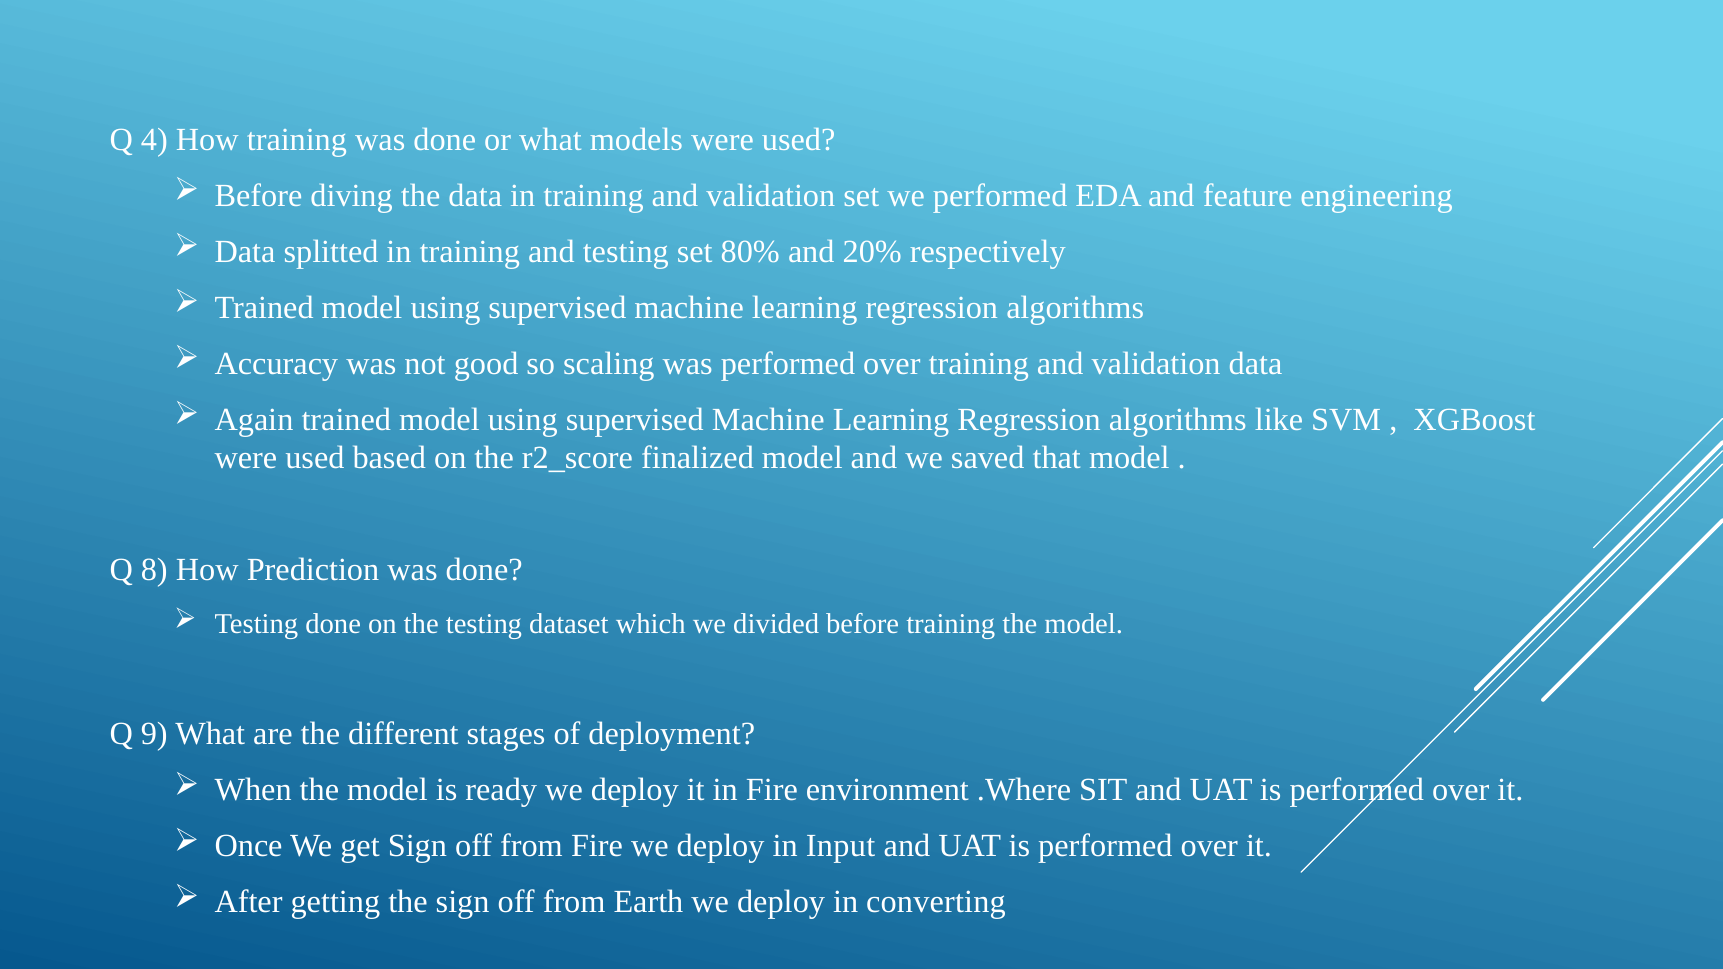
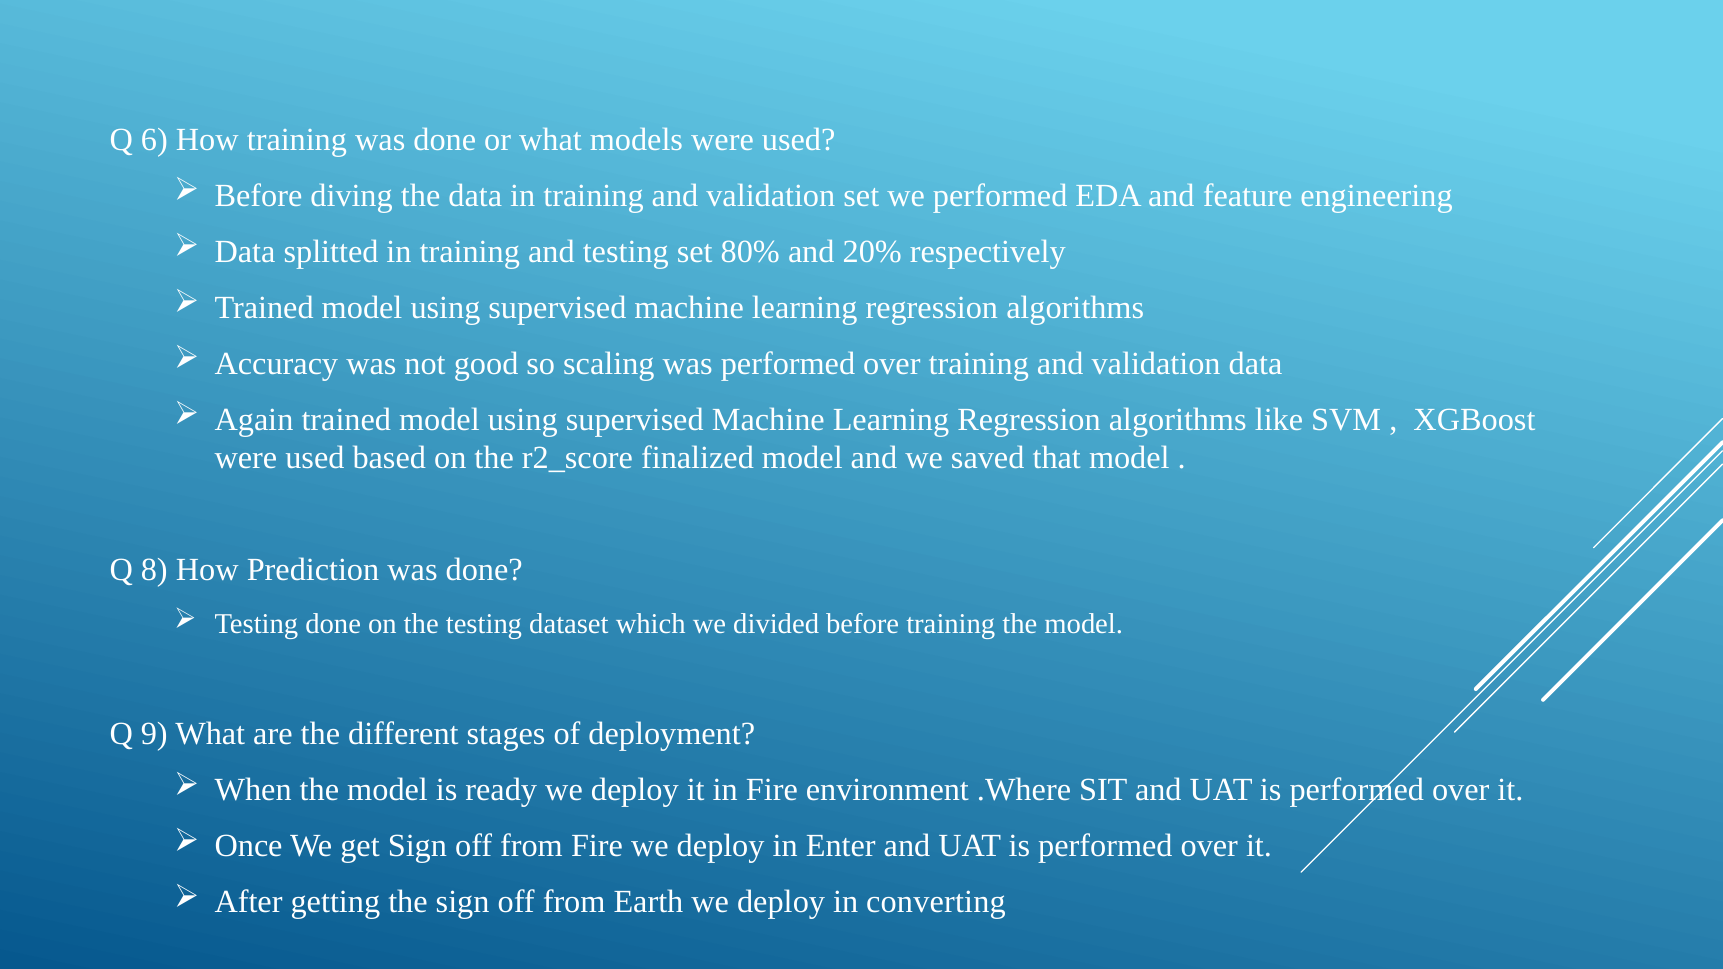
4: 4 -> 6 (154, 139)
Input: Input -> Enter (841, 846)
